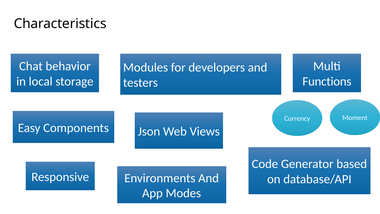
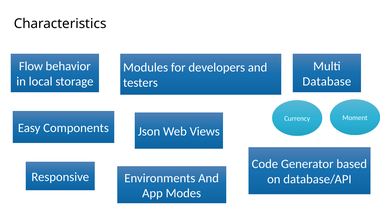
Chat: Chat -> Flow (31, 66)
Functions: Functions -> Database (327, 81)
